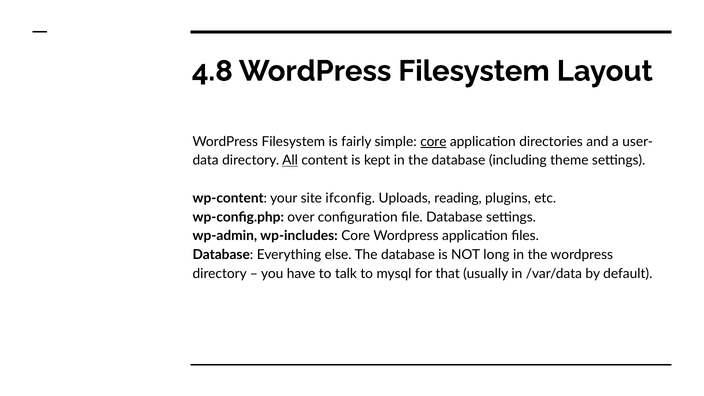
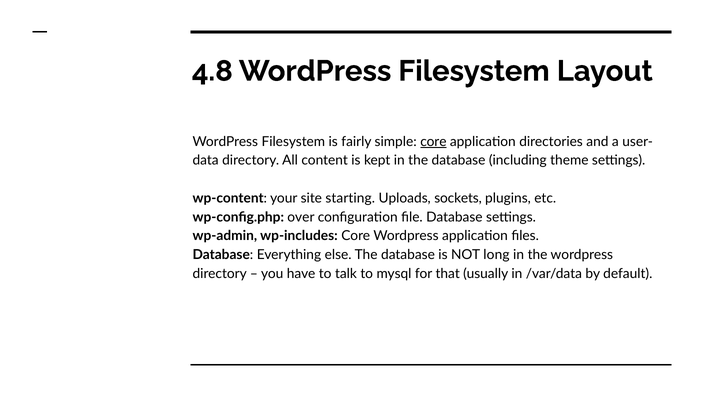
All underline: present -> none (290, 160)
ifconfig: ifconfig -> starting (350, 198)
reading: reading -> sockets (458, 198)
